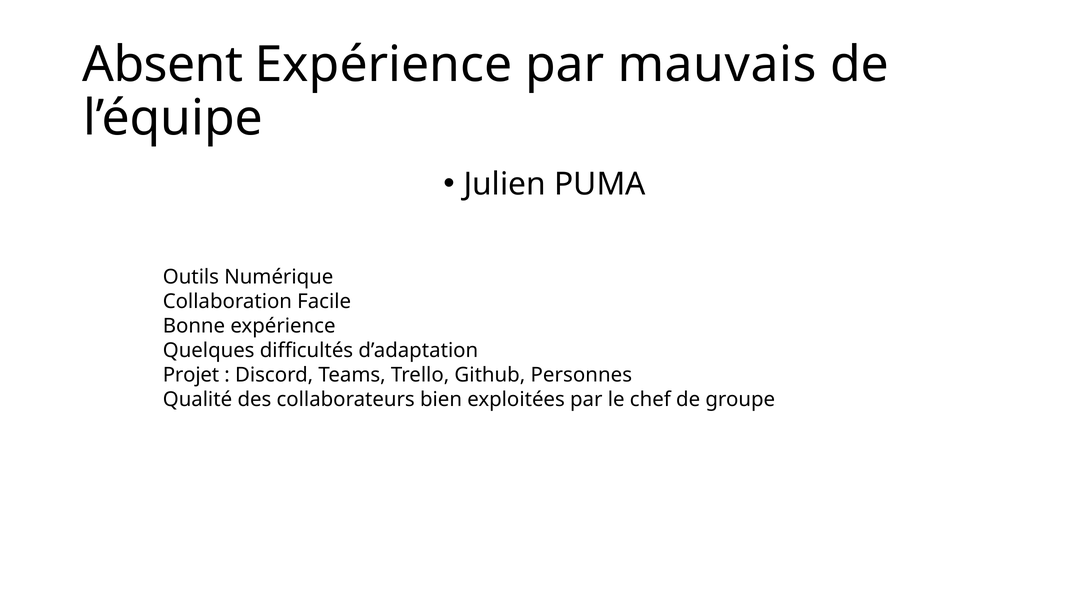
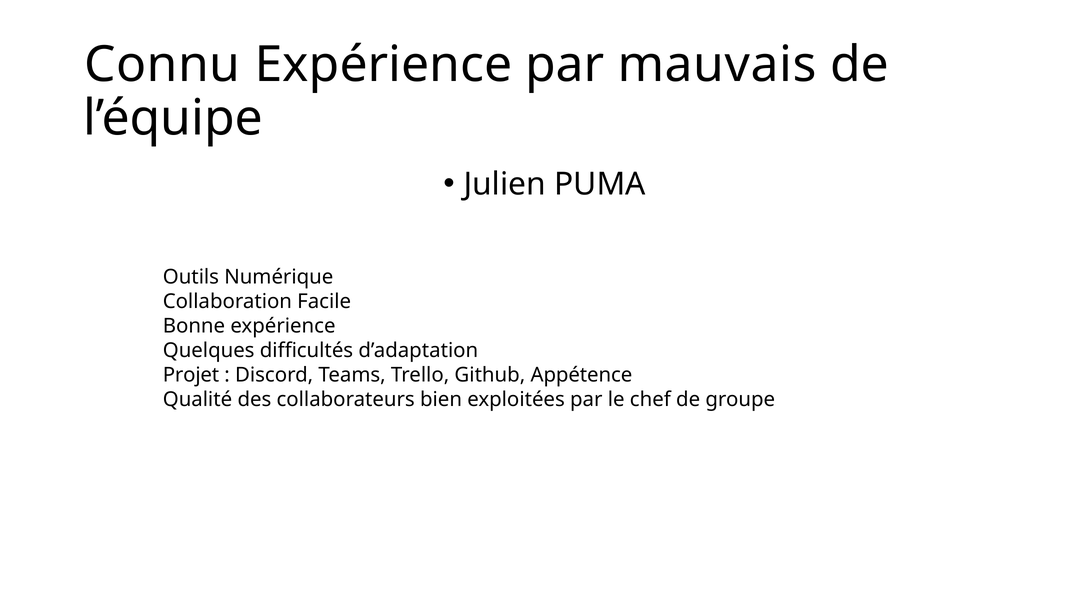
Absent: Absent -> Connu (162, 65)
Personnes: Personnes -> Appétence (581, 375)
